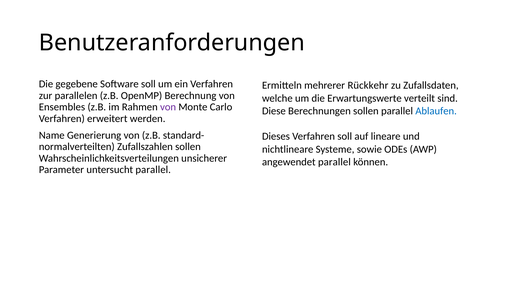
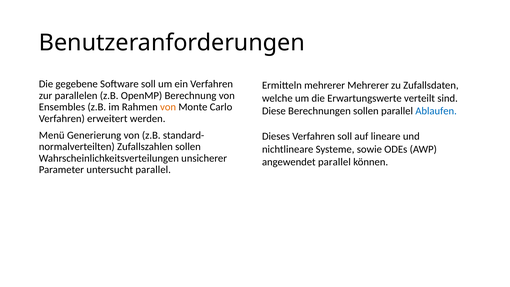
mehrerer Rückkehr: Rückkehr -> Mehrerer (368, 85)
von colour: purple -> orange (168, 107)
Name: Name -> Menü (52, 135)
